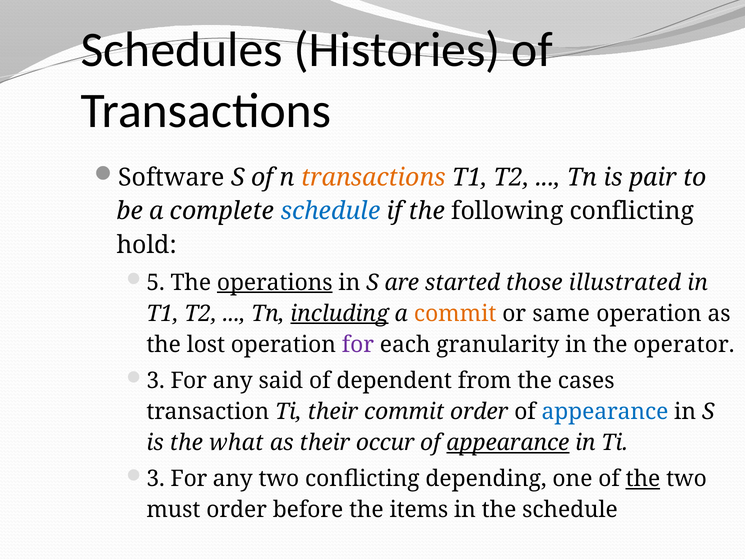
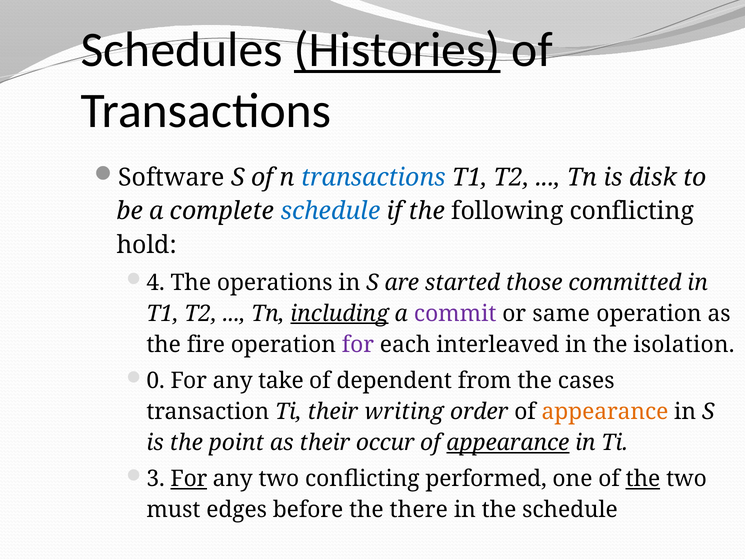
Histories underline: none -> present (397, 50)
transactions colour: orange -> blue (374, 177)
pair: pair -> disk (653, 177)
5: 5 -> 4 (156, 282)
operations underline: present -> none (275, 282)
illustrated: illustrated -> committed (625, 282)
commit colour: orange -> purple (455, 313)
lost: lost -> fire (206, 345)
granularity: granularity -> interleaved (498, 345)
operator: operator -> isolation (684, 345)
3: 3 -> 0 (156, 381)
said: said -> take (281, 381)
their commit: commit -> writing (404, 412)
appearance colour: blue -> orange (605, 412)
what: what -> point (236, 443)
For underline: none -> present (189, 479)
depending: depending -> performed (486, 479)
must order: order -> edges (237, 510)
items: items -> there (419, 510)
